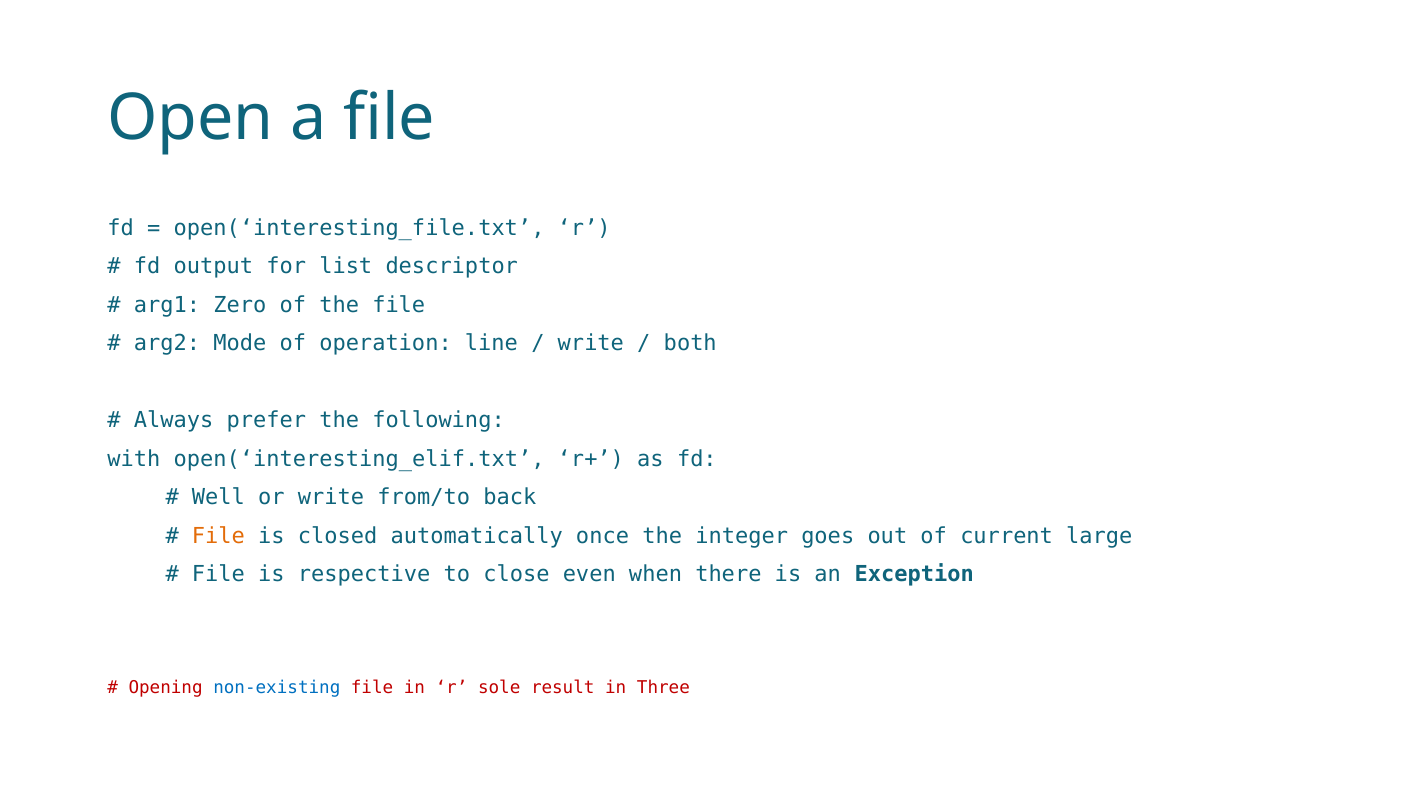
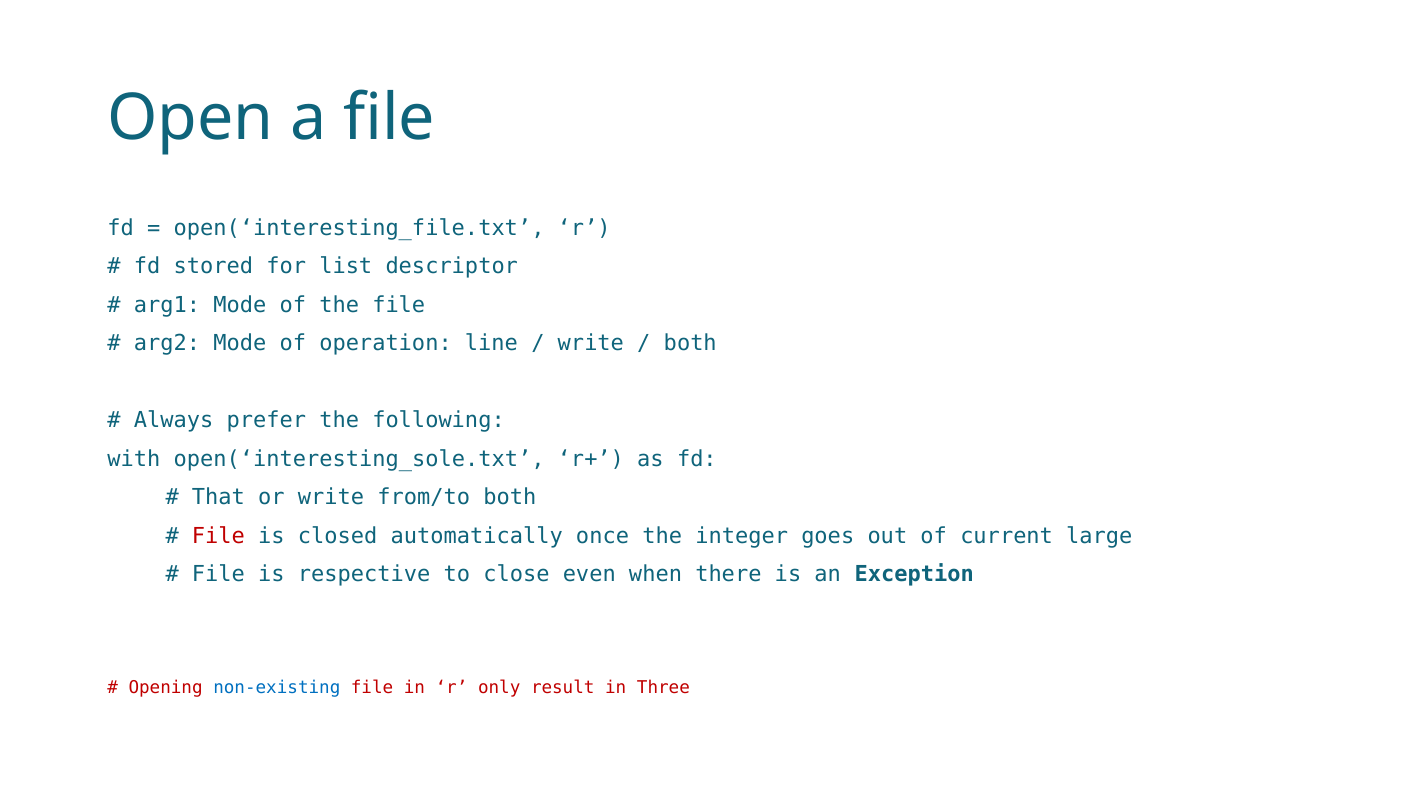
output: output -> stored (213, 266)
arg1 Zero: Zero -> Mode (240, 305)
open(‘interesting_elif.txt: open(‘interesting_elif.txt -> open(‘interesting_sole.txt (359, 459)
Well: Well -> That (218, 497)
from/to back: back -> both (510, 497)
File colour: orange -> red (218, 536)
sole: sole -> only (499, 687)
